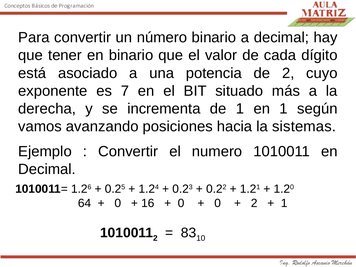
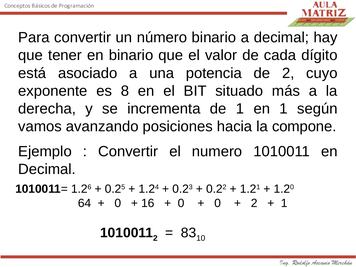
7: 7 -> 8 (125, 91)
sistemas: sistemas -> compone (304, 127)
